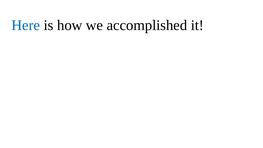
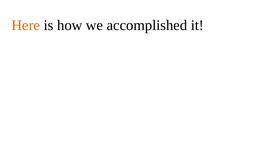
Here colour: blue -> orange (26, 25)
